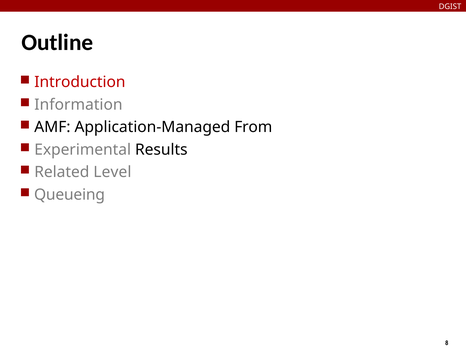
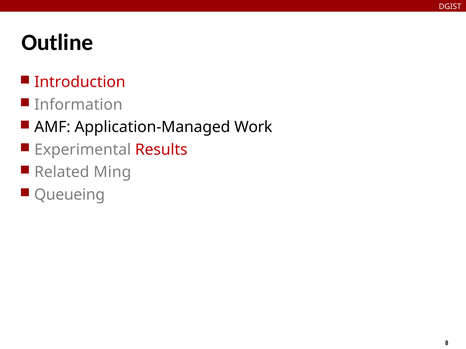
From: From -> Work (253, 127)
Results colour: black -> red (161, 150)
Level: Level -> Ming (112, 172)
